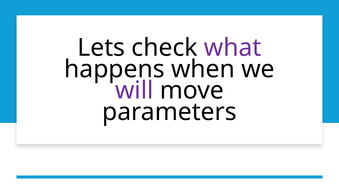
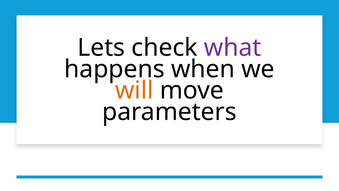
will colour: purple -> orange (134, 90)
